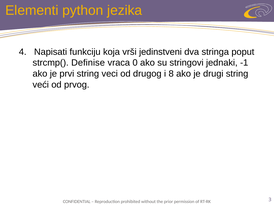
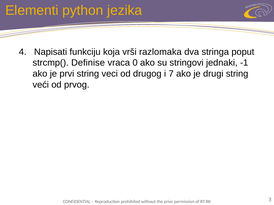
jedinstveni: jedinstveni -> razlomaka (160, 52)
8: 8 -> 7 (171, 74)
